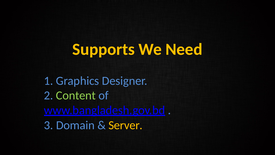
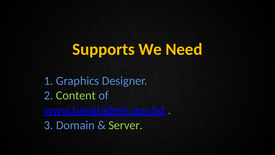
Server colour: yellow -> light green (126, 125)
